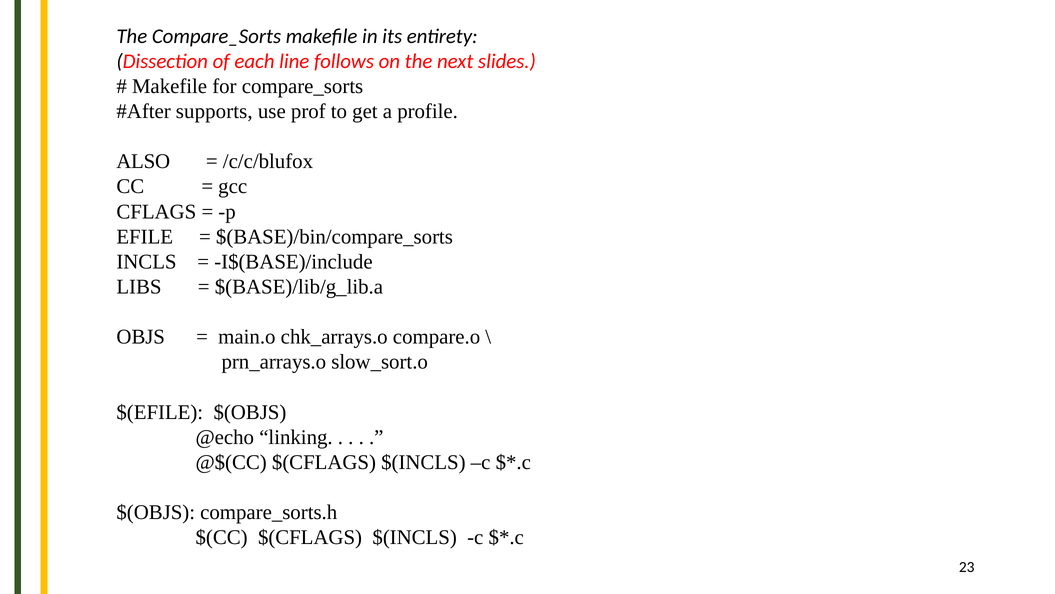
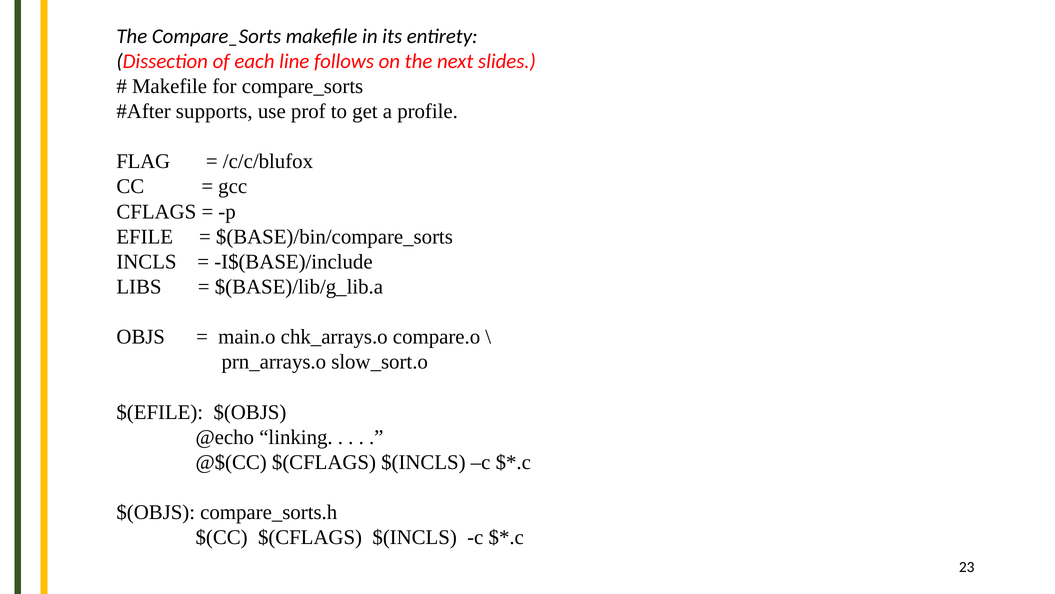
ALSO: ALSO -> FLAG (143, 161)
